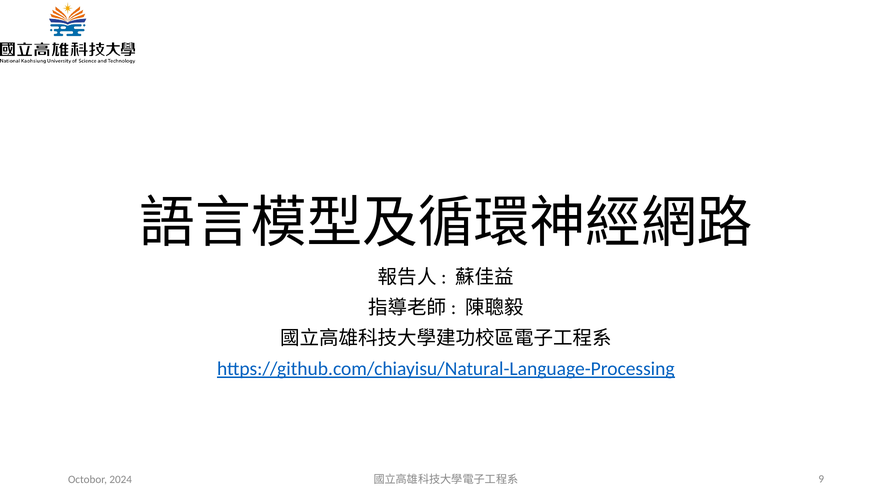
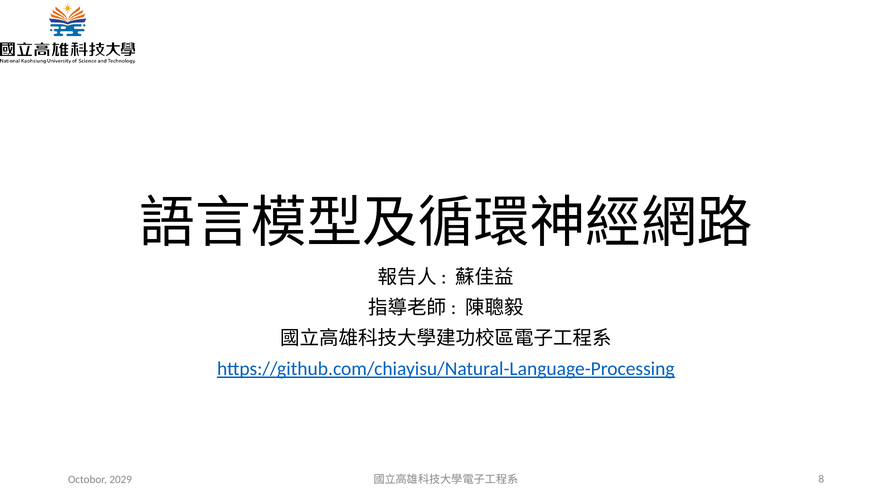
2024: 2024 -> 2029 (121, 479)
9: 9 -> 8 (821, 479)
